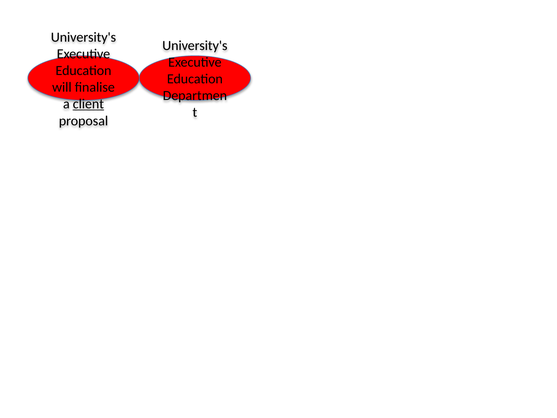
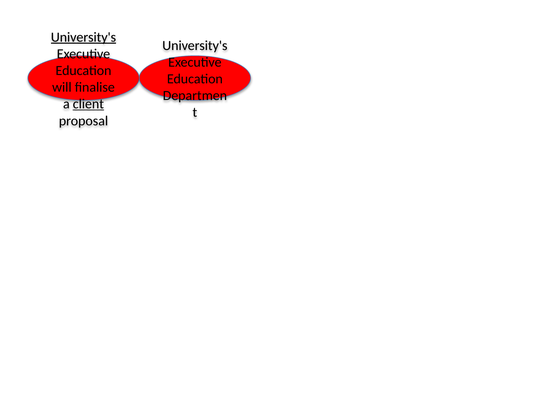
University's underline: none -> present (83, 37)
